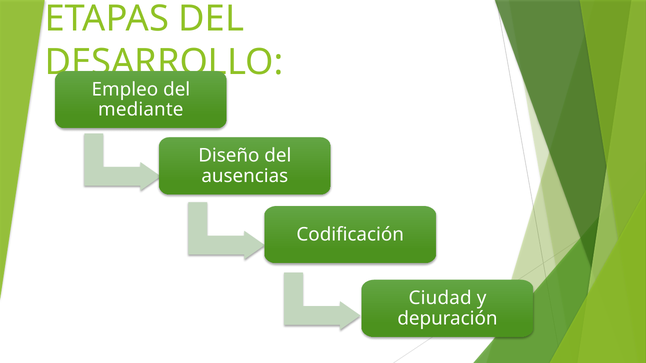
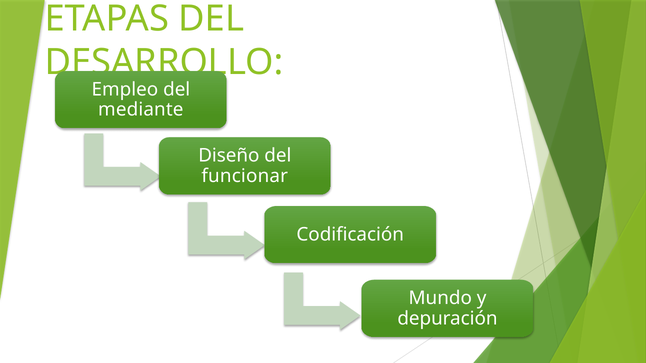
ausencias: ausencias -> funcionar (245, 176)
Ciudad: Ciudad -> Mundo (440, 298)
